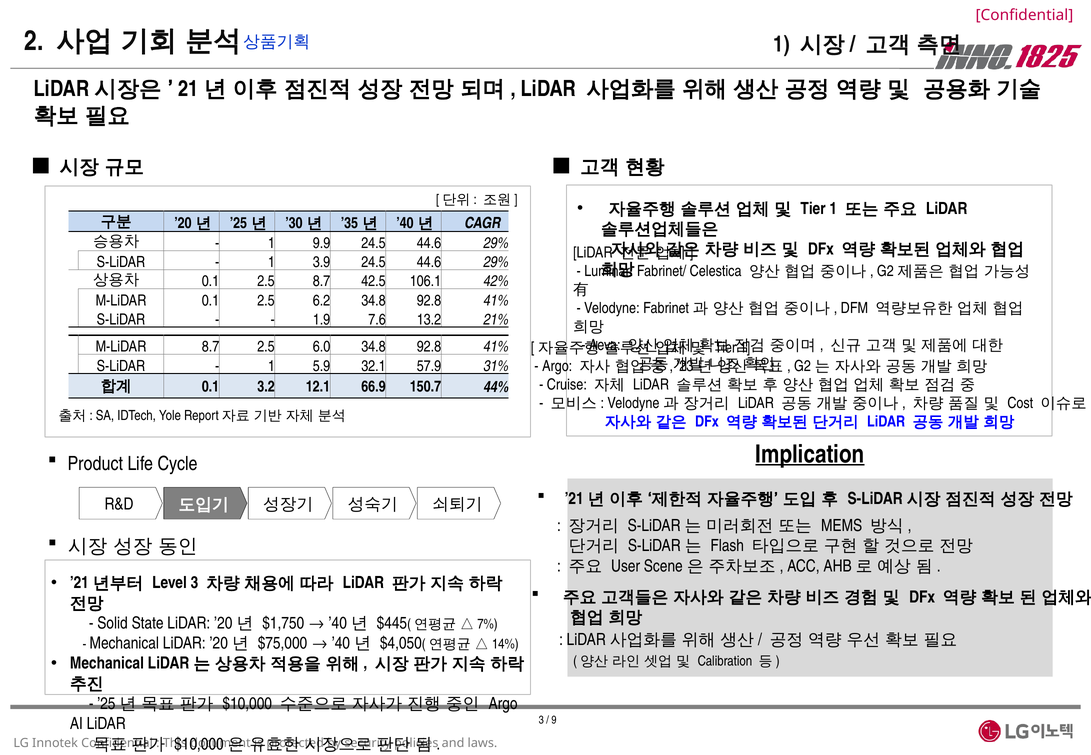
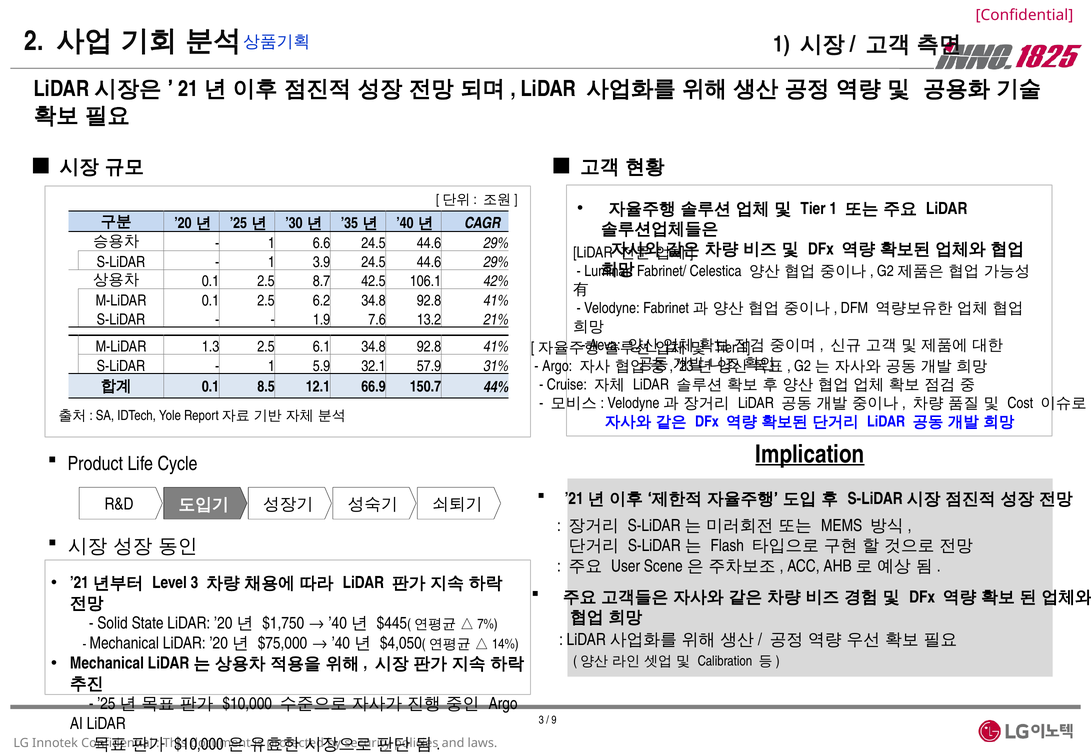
9.9: 9.9 -> 6.6 (322, 243)
M-LiDAR 8.7: 8.7 -> 1.3 (211, 347)
6.0: 6.0 -> 6.1 (322, 347)
3.2: 3.2 -> 8.5 (266, 387)
